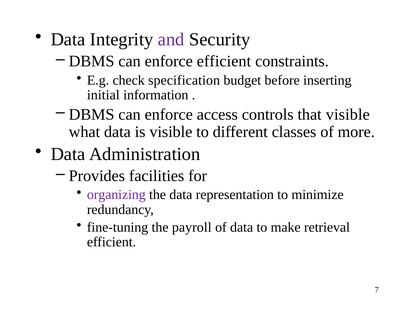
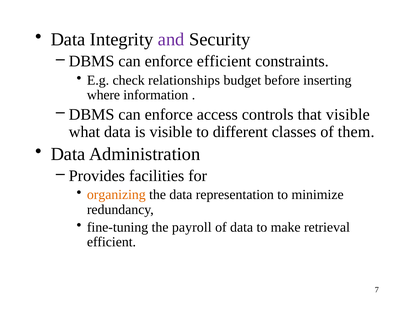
specification: specification -> relationships (184, 80)
initial: initial -> where (103, 95)
more: more -> them (356, 132)
organizing colour: purple -> orange (116, 195)
